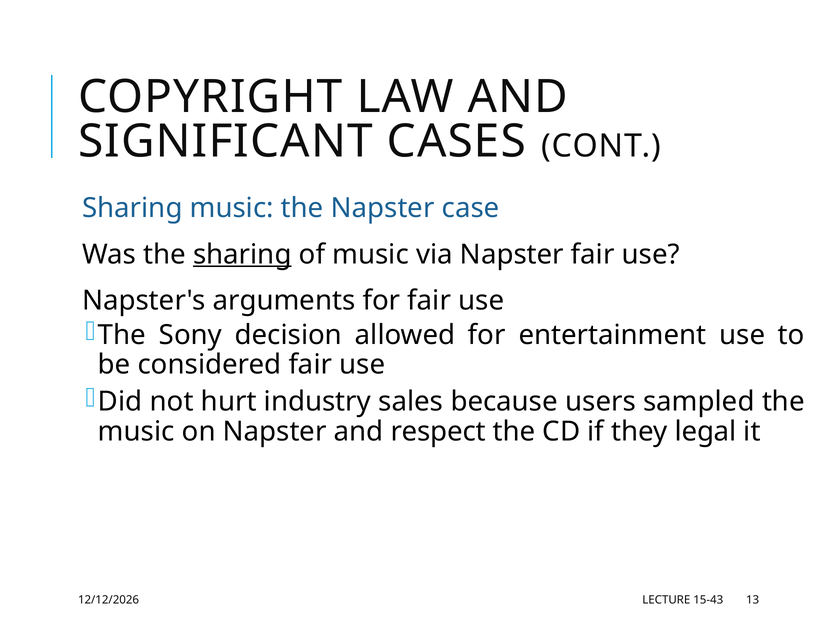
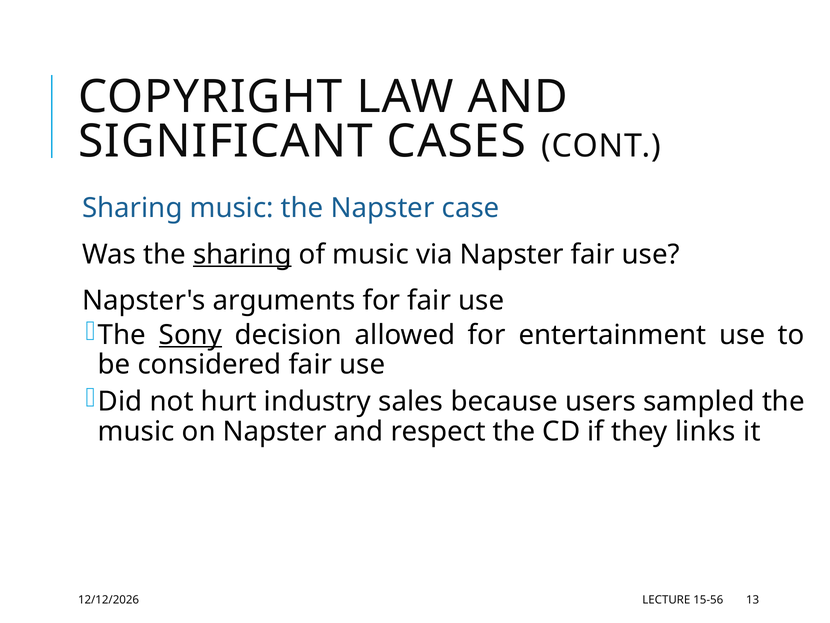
Sony underline: none -> present (190, 335)
legal: legal -> links (705, 431)
15-43: 15-43 -> 15-56 (708, 600)
